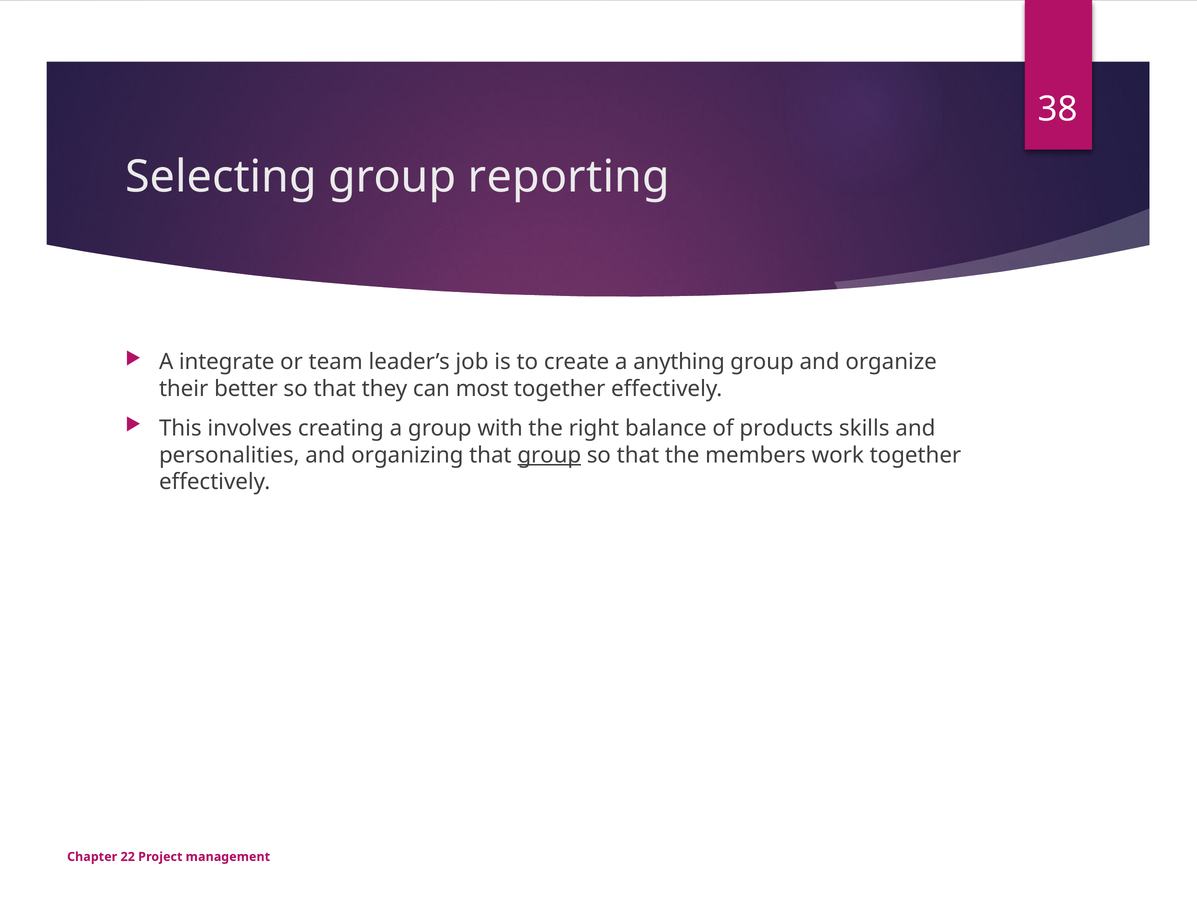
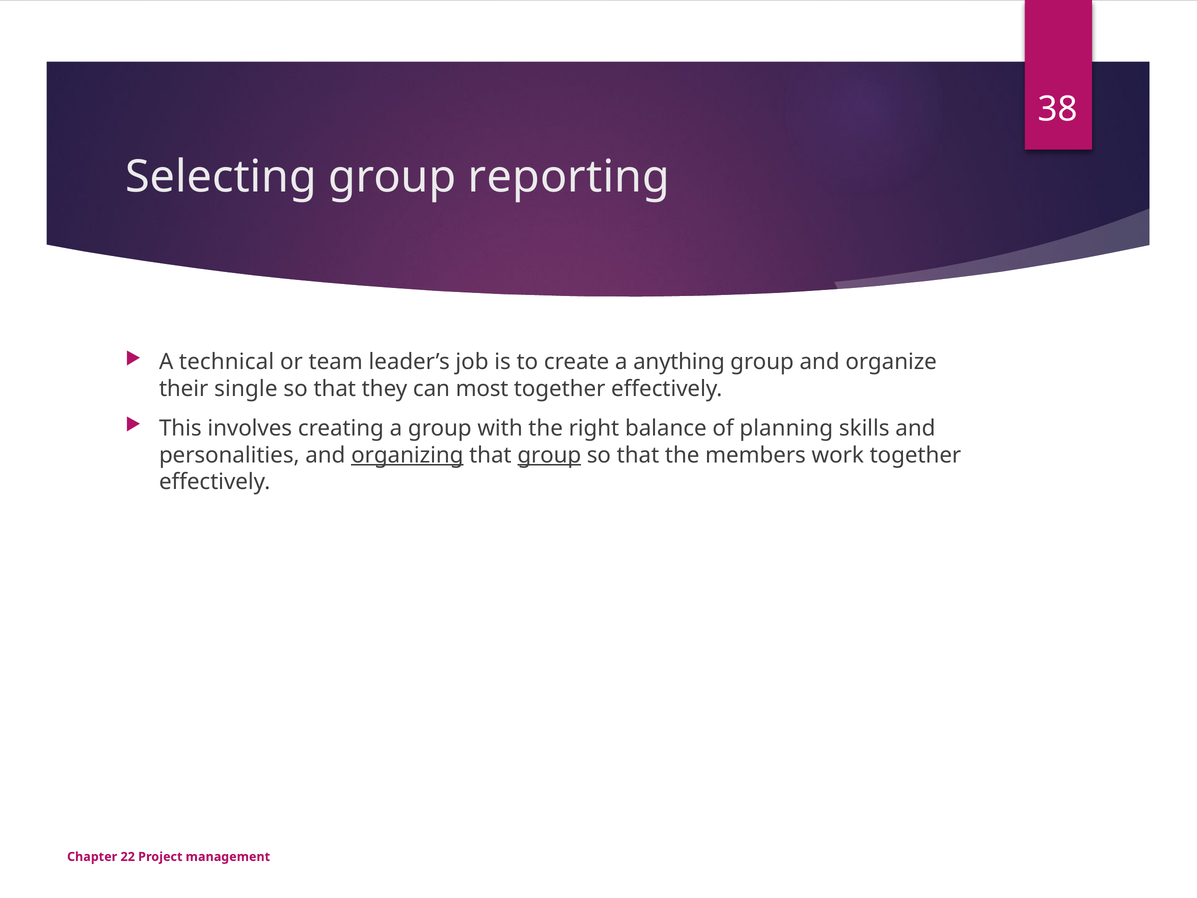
integrate: integrate -> technical (227, 362)
better: better -> single (246, 389)
products: products -> planning (786, 428)
organizing underline: none -> present (407, 455)
